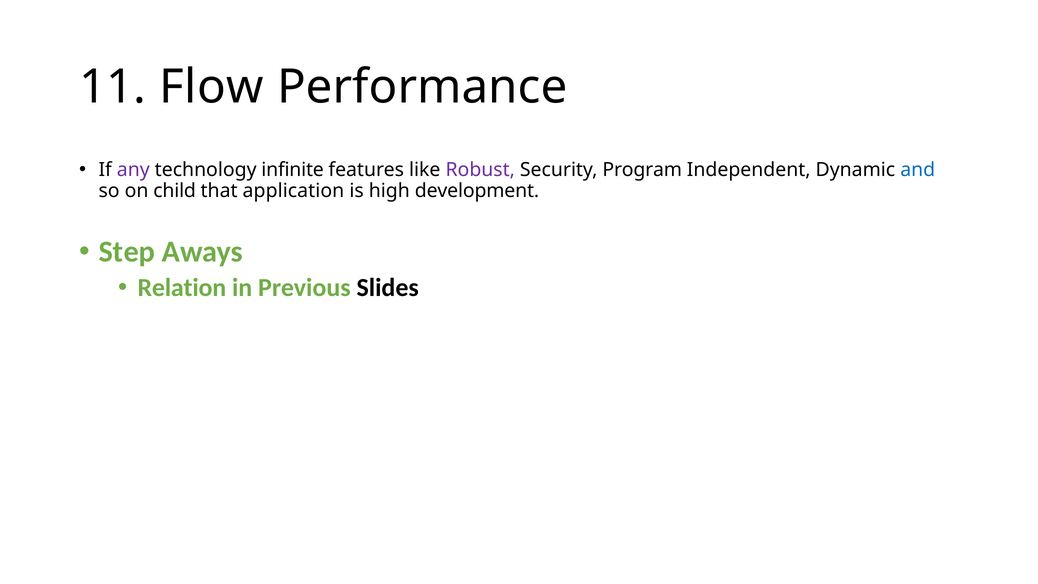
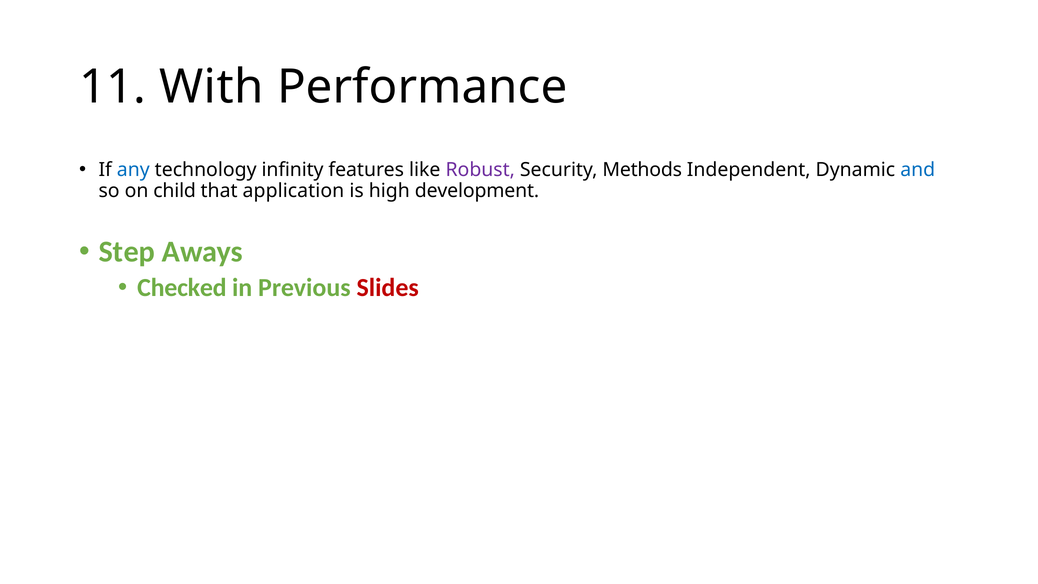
Flow: Flow -> With (211, 87)
any colour: purple -> blue (133, 170)
infinite: infinite -> infinity (293, 170)
Program: Program -> Methods (642, 170)
Relation: Relation -> Checked (182, 287)
Slides colour: black -> red (388, 287)
